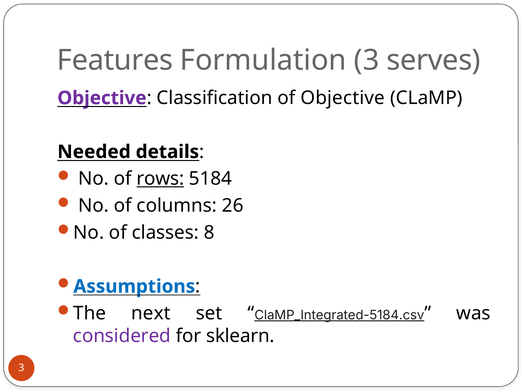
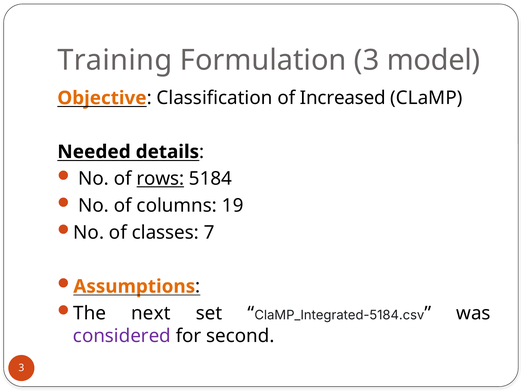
Features: Features -> Training (115, 60)
serves: serves -> model (434, 60)
Objective colour: purple -> orange (102, 98)
of Objective: Objective -> Increased (343, 98)
26: 26 -> 19 (233, 205)
8: 8 -> 7 (209, 232)
Assumptions colour: blue -> orange (134, 286)
ClaMP_Integrated-5184.csv underline: present -> none (339, 315)
sklearn: sklearn -> second (240, 336)
